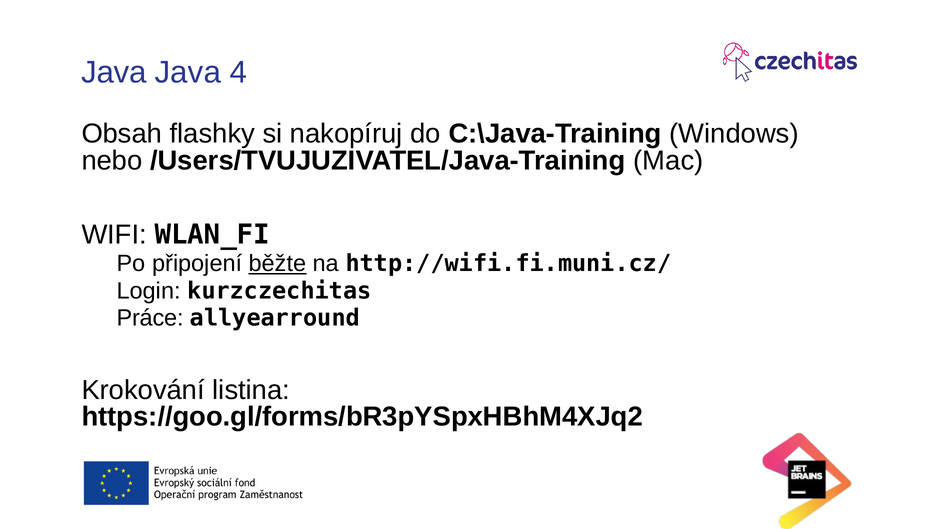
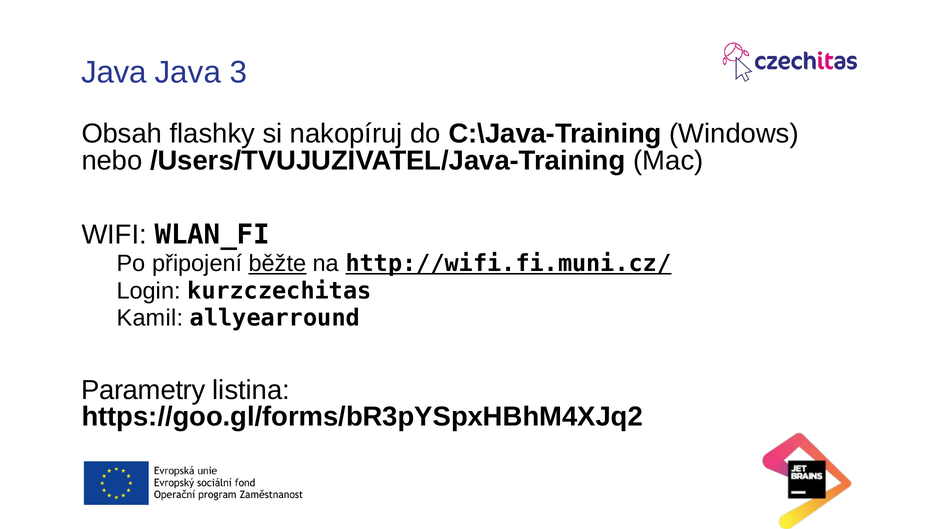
4: 4 -> 3 (238, 72)
http://wifi.fi.muni.cz/ underline: none -> present (508, 264)
Práce: Práce -> Kamil (150, 318)
Krokování: Krokování -> Parametry (143, 390)
